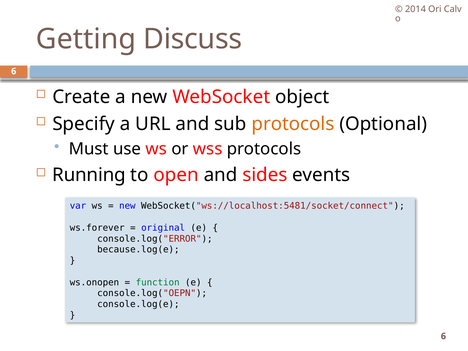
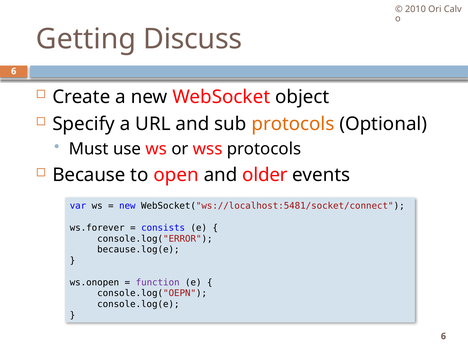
2014: 2014 -> 2010 (415, 9)
Running: Running -> Because (89, 175)
sides: sides -> older (265, 175)
original: original -> consists (163, 228)
function colour: green -> purple (158, 282)
